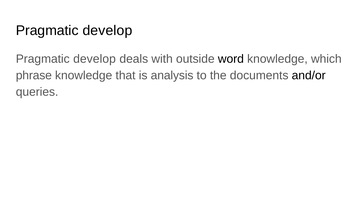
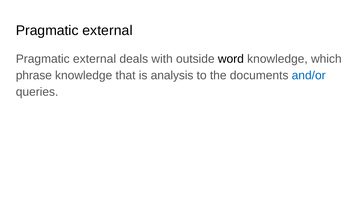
develop: develop -> external (107, 30)
develop: develop -> external (95, 59)
and/or colour: black -> blue (309, 76)
